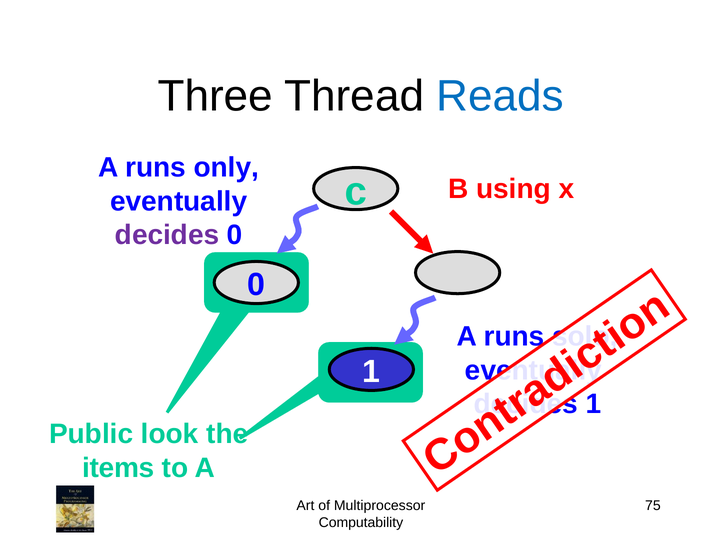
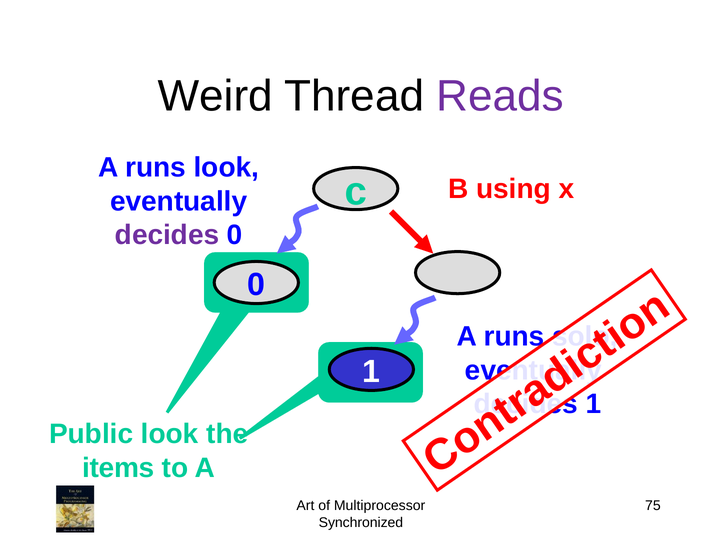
Three: Three -> Weird (215, 96)
Reads colour: blue -> purple (500, 96)
runs only: only -> look (226, 168)
Computability: Computability -> Synchronized (361, 523)
